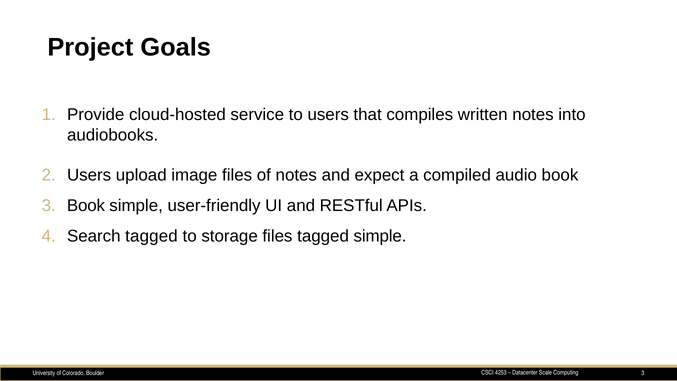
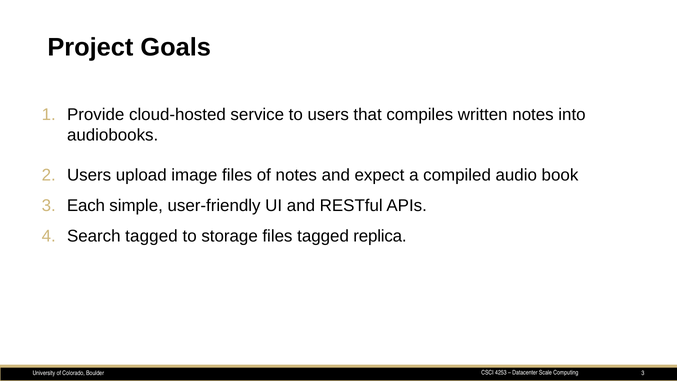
Book: Book -> Each (86, 205)
tagged simple: simple -> replica (380, 236)
